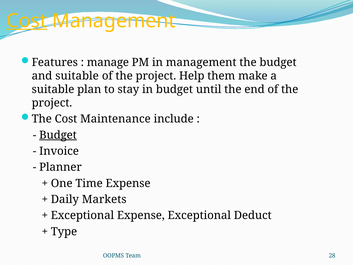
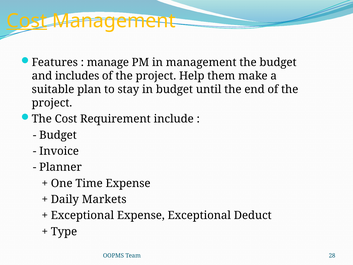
and suitable: suitable -> includes (77, 76)
Maintenance: Maintenance -> Requirement (115, 119)
Budget underline: present -> none (58, 135)
